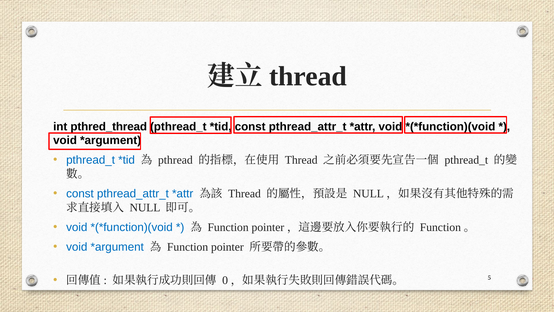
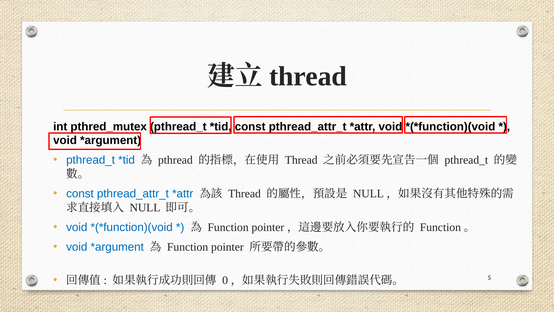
pthred_thread: pthred_thread -> pthred_mutex (109, 126)
